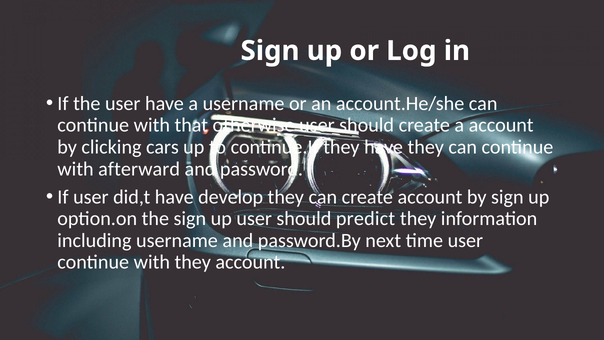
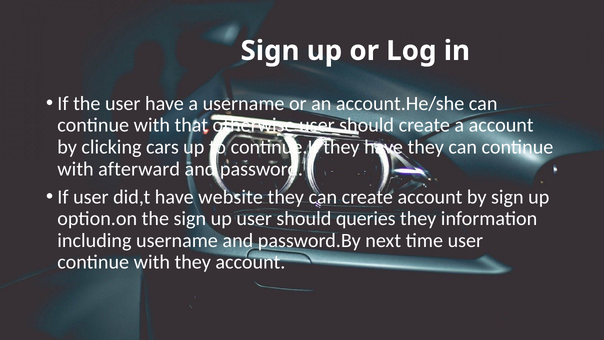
develop: develop -> website (231, 197)
predict: predict -> queries (366, 219)
